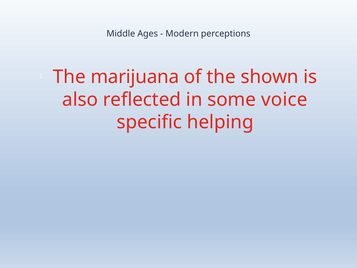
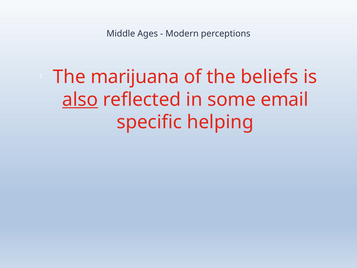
shown: shown -> beliefs (270, 77)
also underline: none -> present (80, 100)
voice: voice -> email (285, 100)
